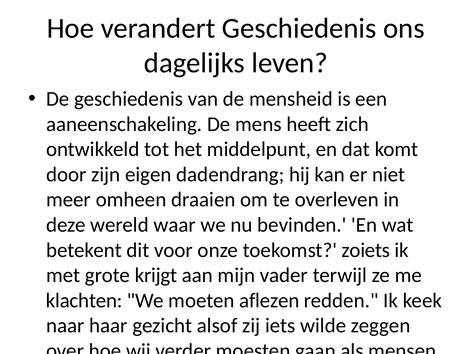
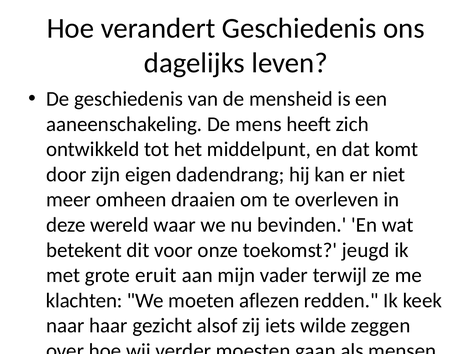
toekomst zoiets: zoiets -> jeugd (366, 250)
krijgt: krijgt -> eruit (156, 275)
